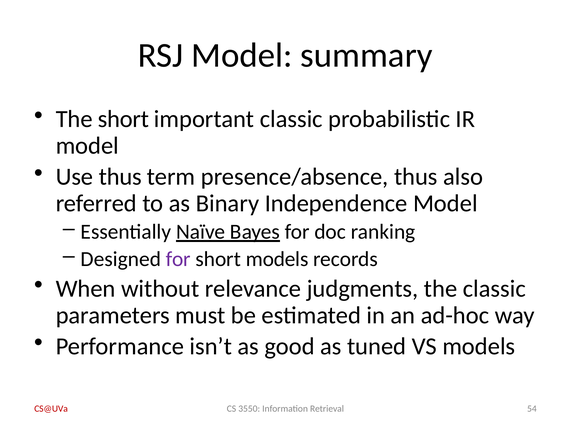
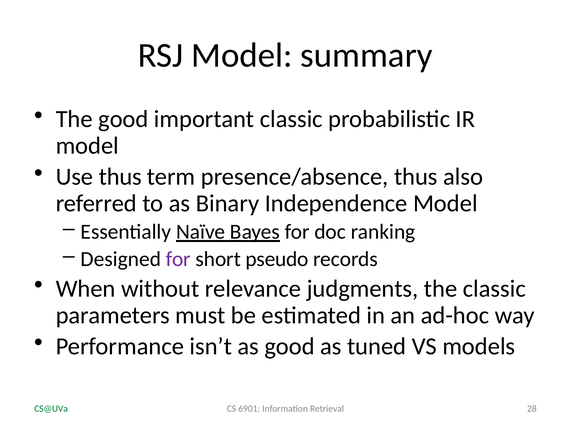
The short: short -> good (123, 119)
short models: models -> pseudo (277, 259)
3550: 3550 -> 6901 (249, 409)
54: 54 -> 28 (532, 409)
CS@UVa colour: red -> green (51, 409)
